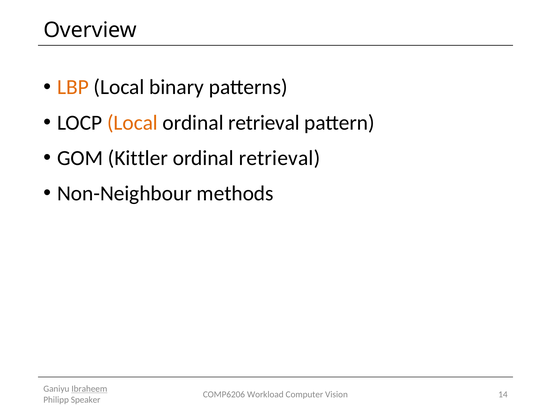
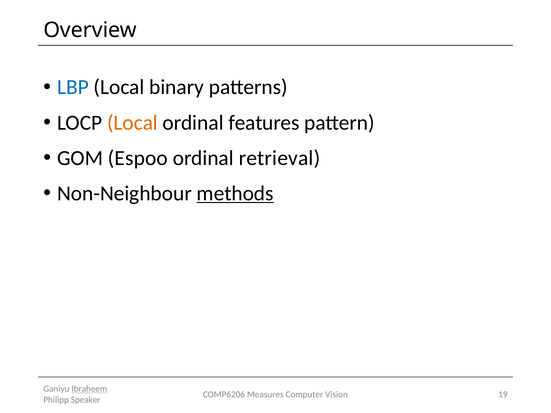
LBP colour: orange -> blue (73, 87)
retrieval: retrieval -> features (264, 123)
Kittler: Kittler -> Espoo (138, 158)
methods underline: none -> present (235, 193)
Workload: Workload -> Measures (265, 395)
14: 14 -> 19 (503, 395)
